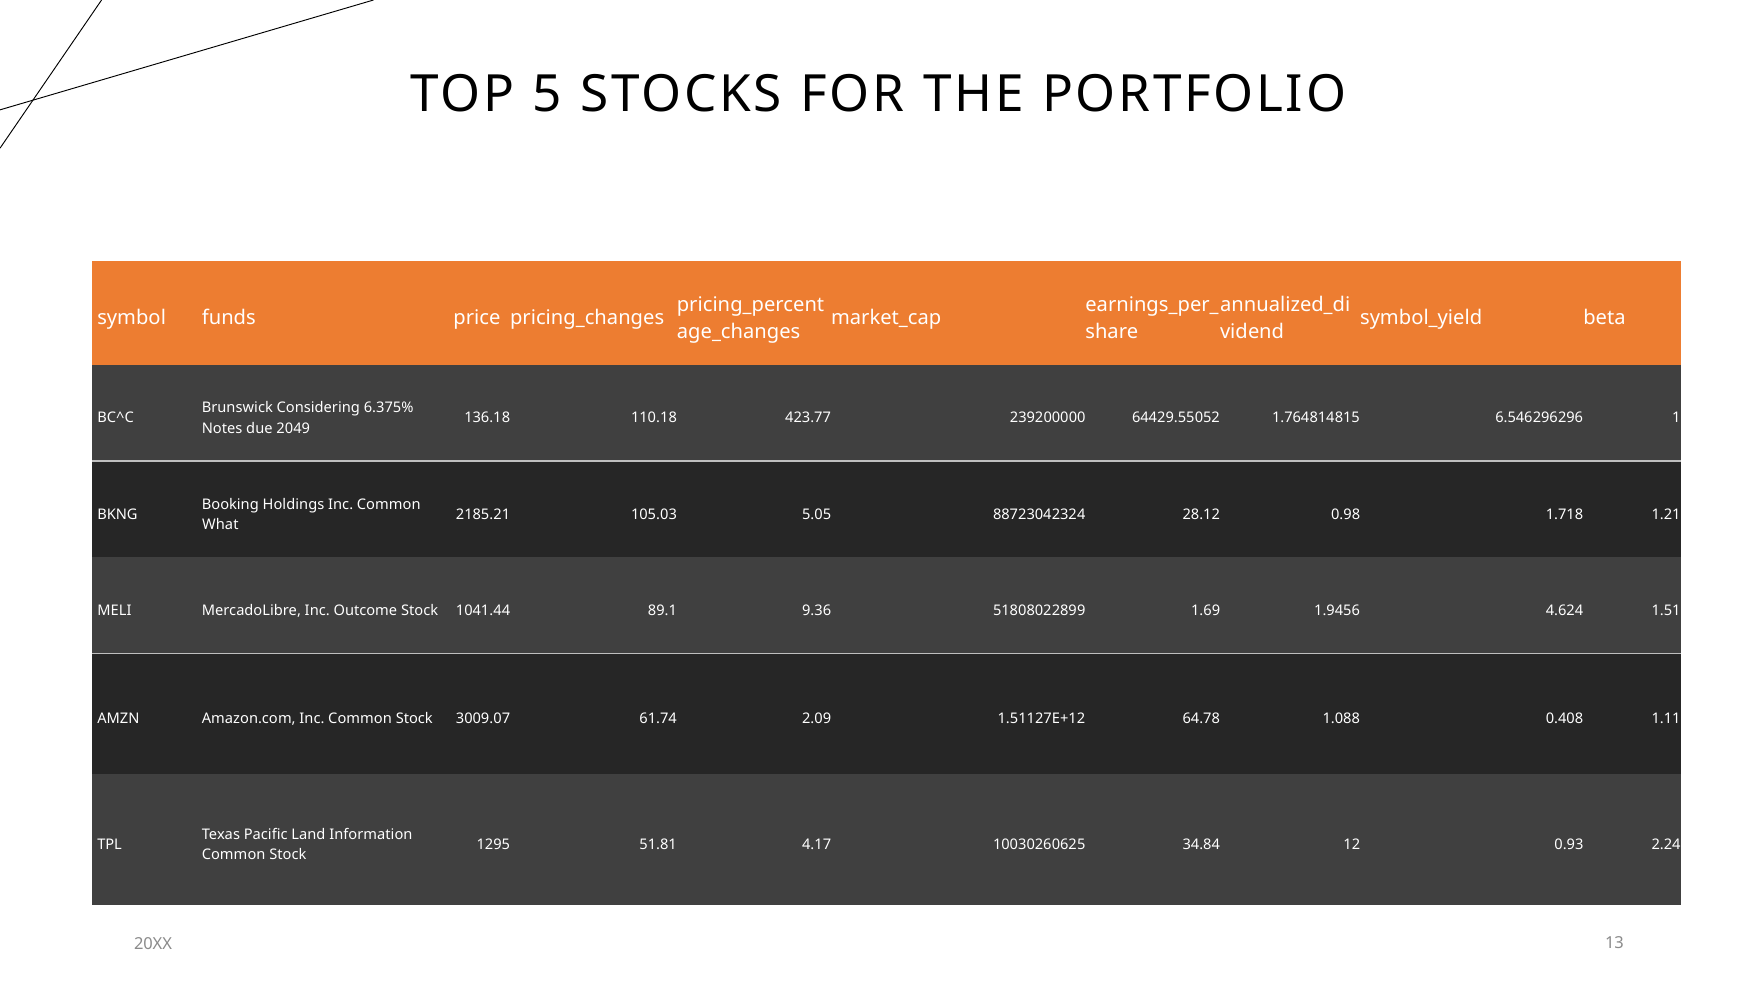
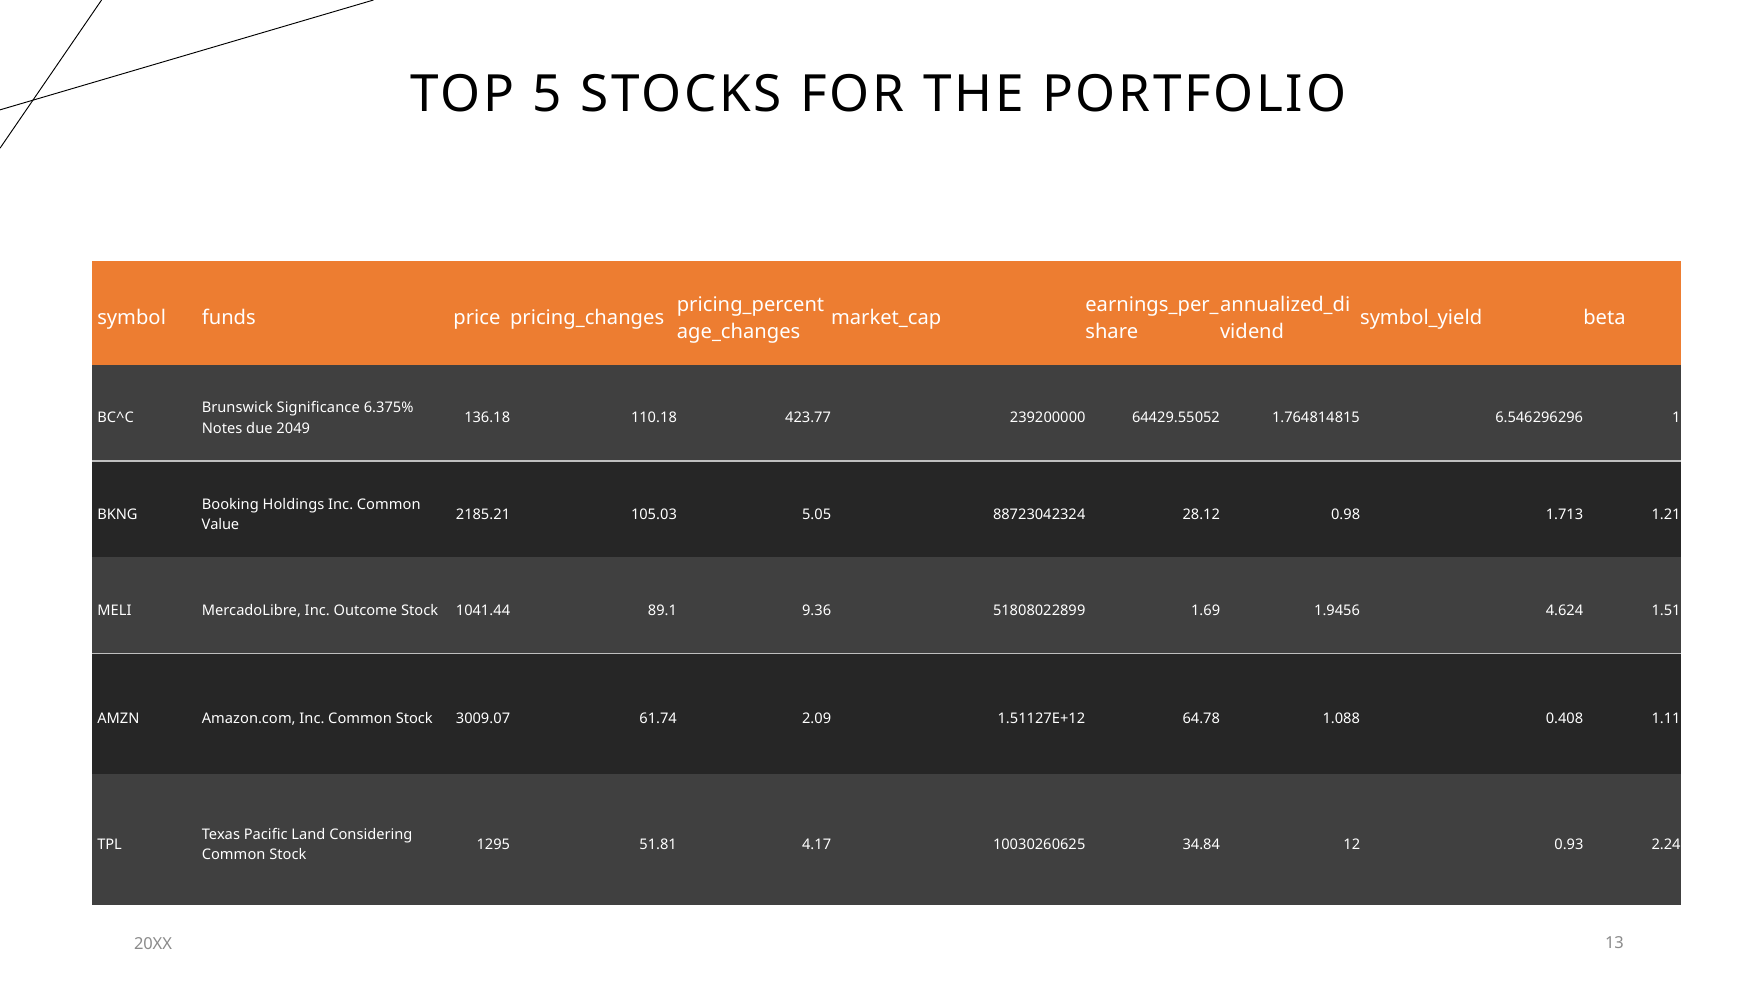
Considering: Considering -> Significance (318, 408)
1.718: 1.718 -> 1.713 (1565, 514)
What: What -> Value (220, 524)
Information: Information -> Considering (371, 835)
